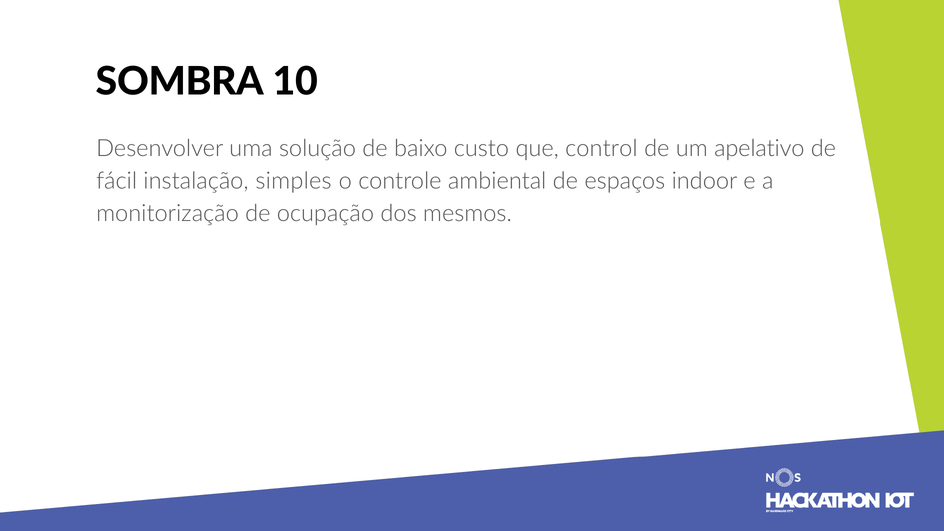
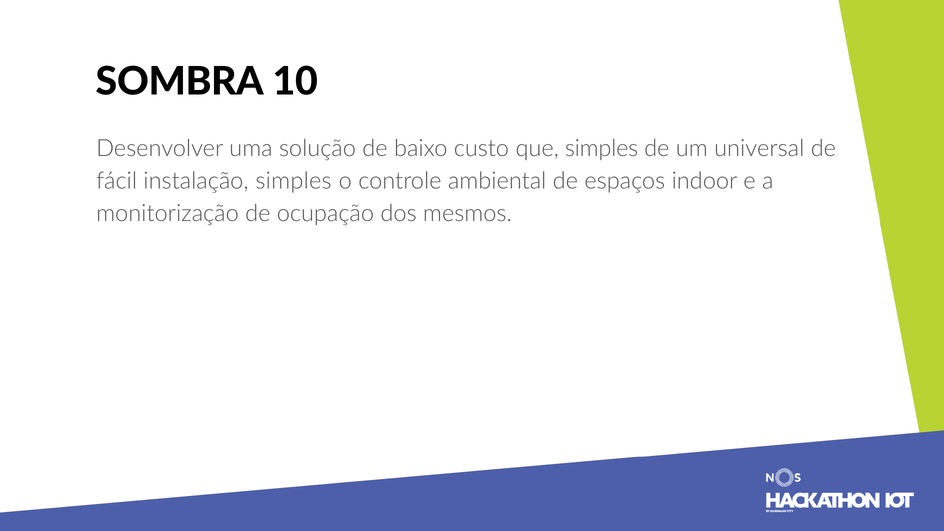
que control: control -> simples (602, 148)
apelativo: apelativo -> universal (759, 148)
